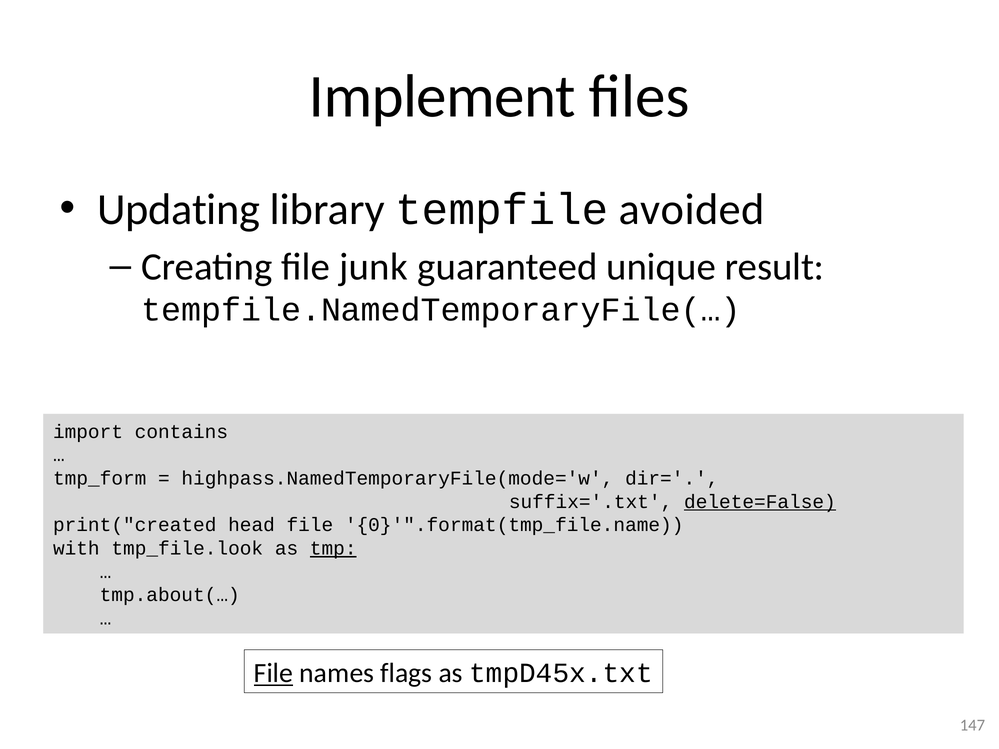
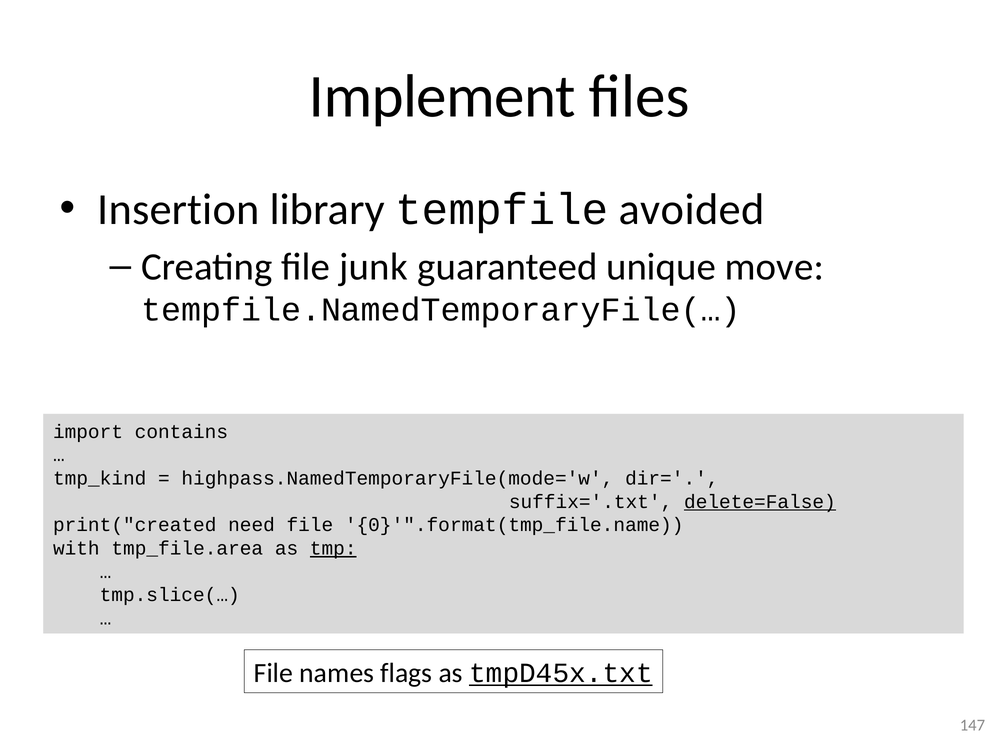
Updating: Updating -> Insertion (178, 210)
result: result -> move (774, 267)
tmp_form: tmp_form -> tmp_kind (100, 479)
head: head -> need (252, 525)
tmp_file.look: tmp_file.look -> tmp_file.area (187, 549)
tmp.about(…: tmp.about(… -> tmp.slice(… (170, 595)
File underline: present -> none (273, 673)
tmpD45x.txt underline: none -> present (561, 673)
